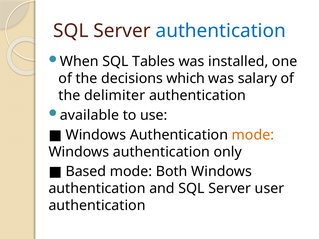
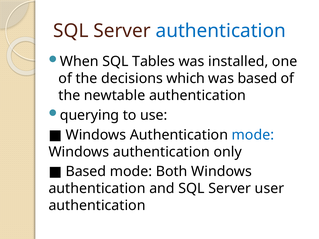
was salary: salary -> based (257, 79)
delimiter: delimiter -> newtable (115, 96)
available: available -> querying (90, 115)
mode colour: orange -> blue (253, 135)
